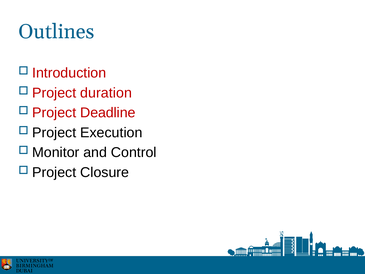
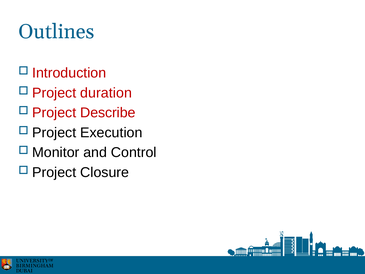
Deadline: Deadline -> Describe (108, 113)
